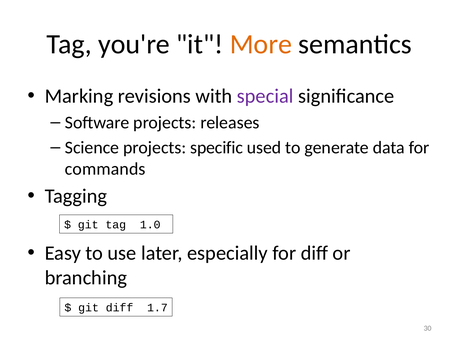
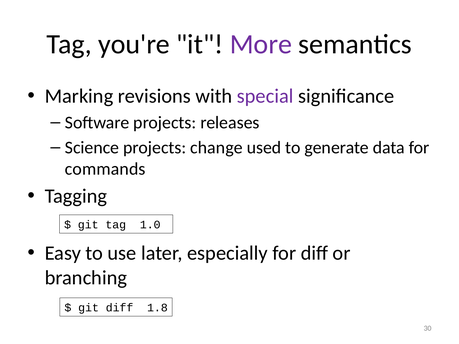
More colour: orange -> purple (261, 44)
specific: specific -> change (216, 148)
1.7: 1.7 -> 1.8 (157, 308)
